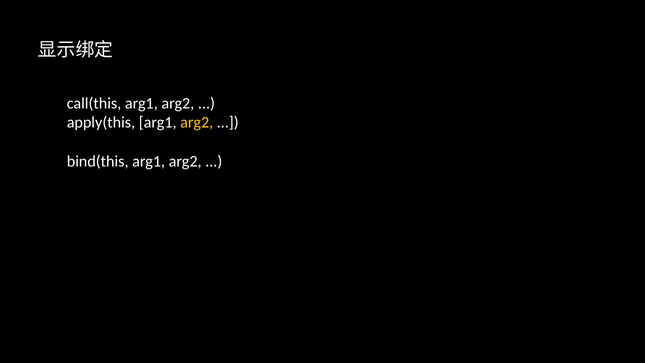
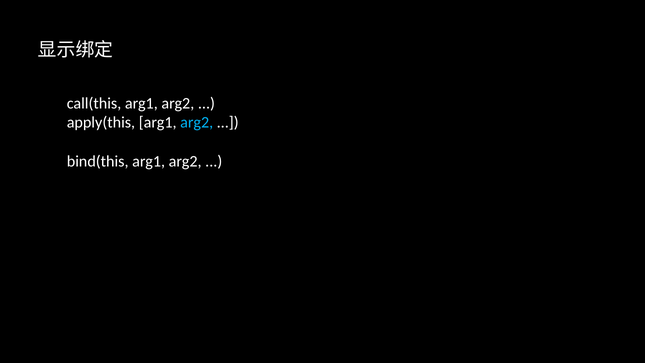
arg2 colour: yellow -> light blue (197, 122)
